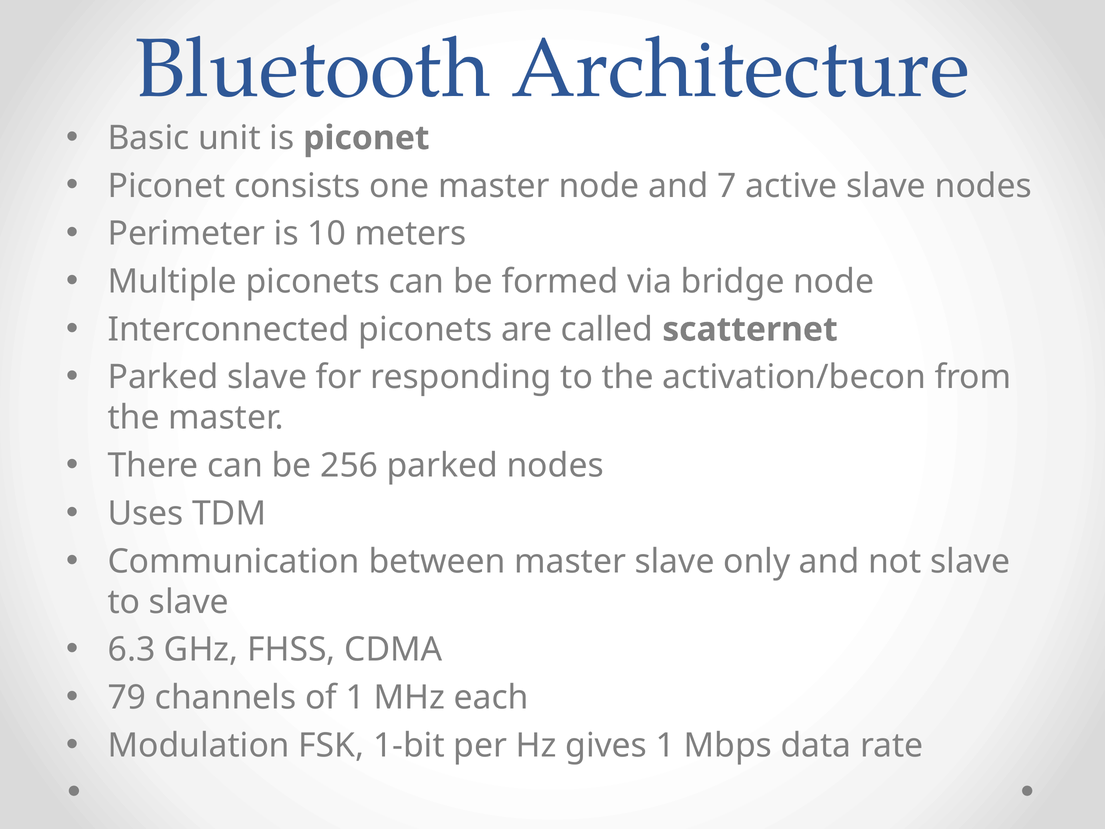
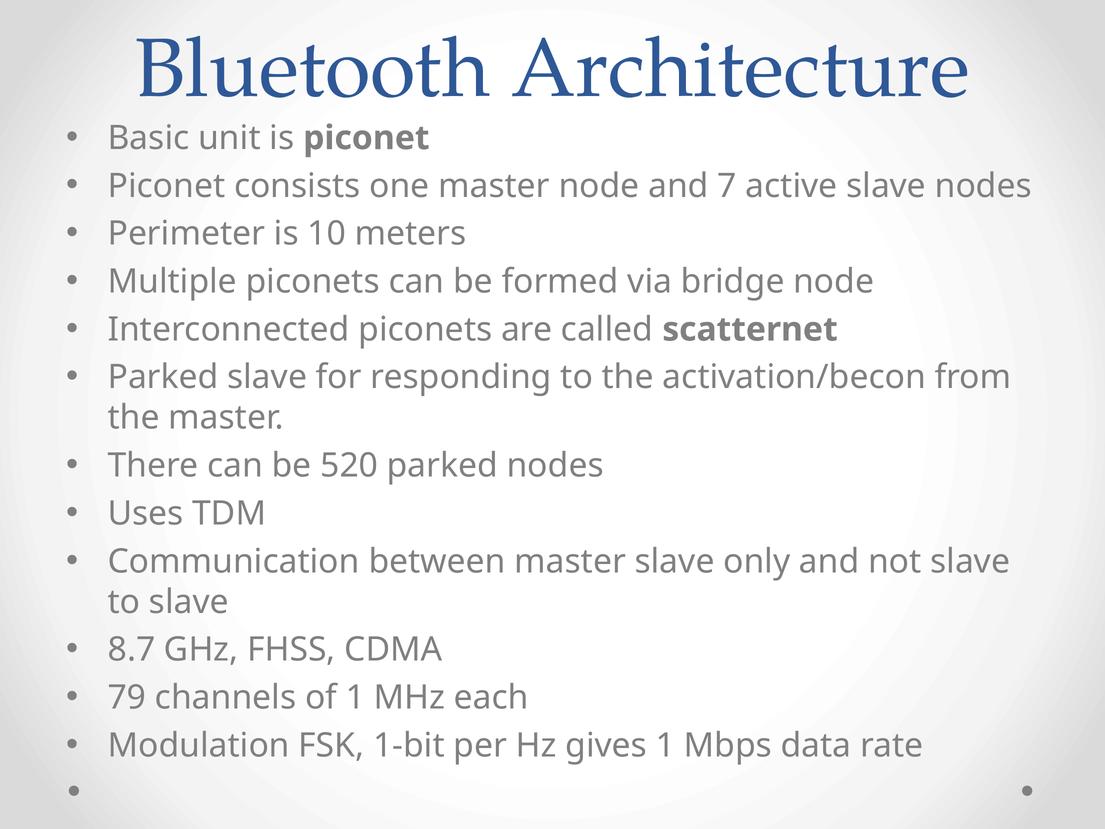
256: 256 -> 520 (349, 466)
6.3: 6.3 -> 8.7 (132, 650)
